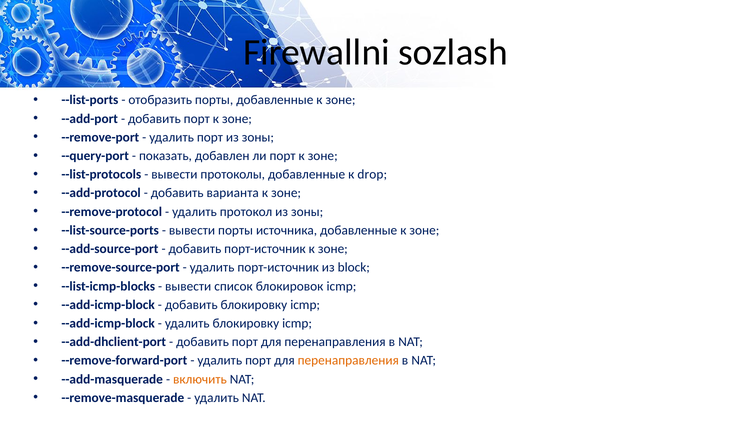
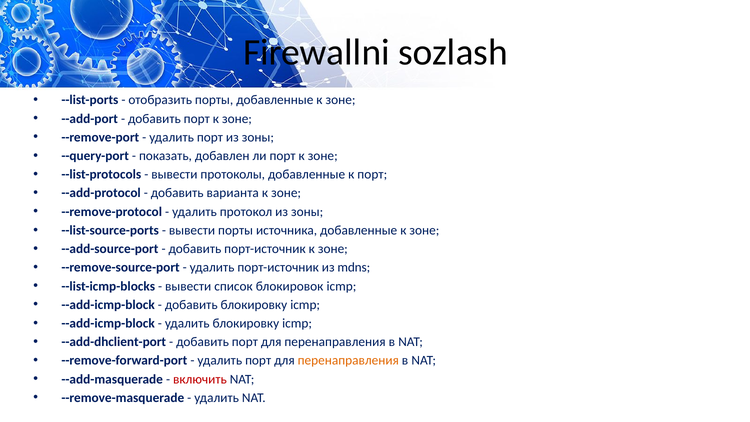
к drop: drop -> порт (372, 174)
block: block -> mdns (354, 267)
включить colour: orange -> red (200, 379)
